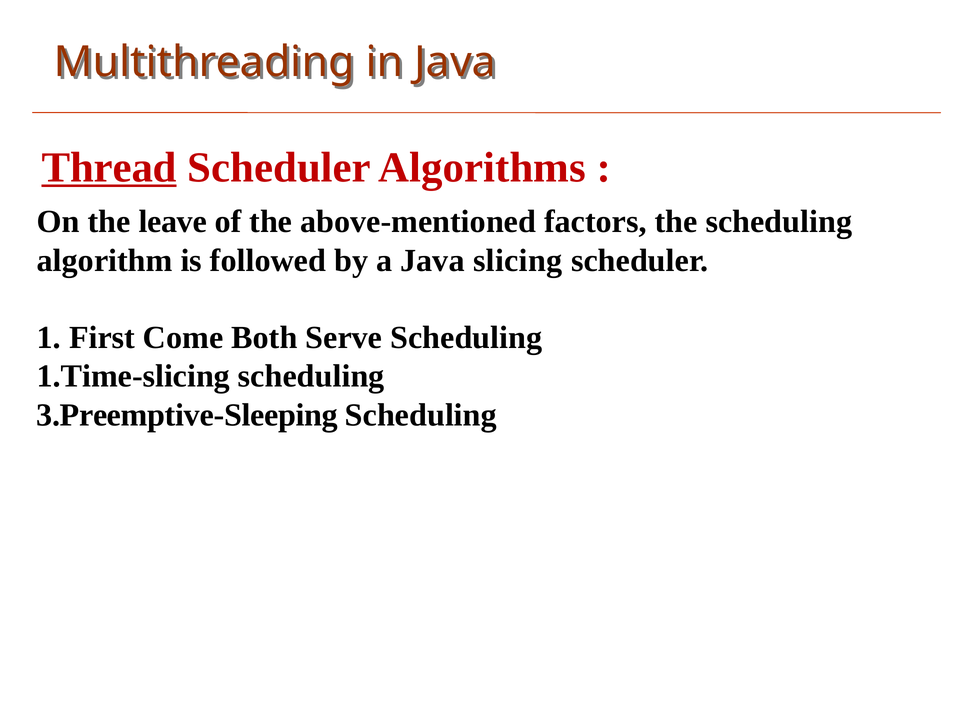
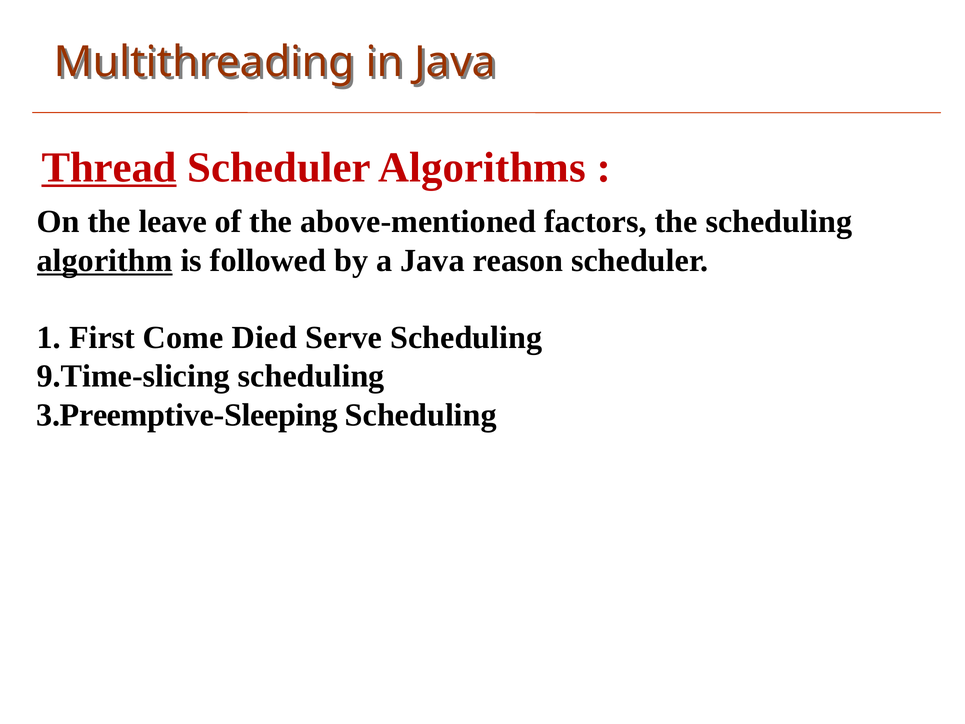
algorithm underline: none -> present (105, 260)
slicing: slicing -> reason (518, 260)
Both: Both -> Died (264, 338)
1.Time-slicing: 1.Time-slicing -> 9.Time-slicing (133, 376)
